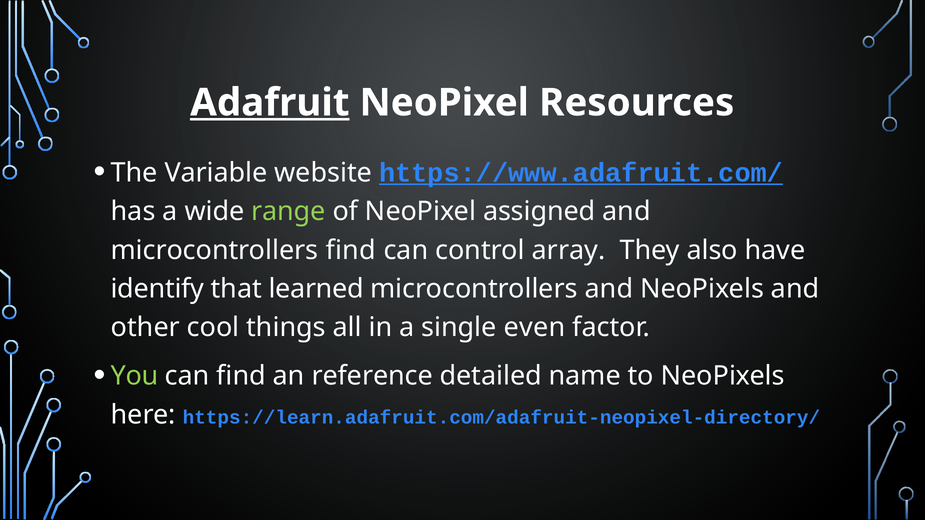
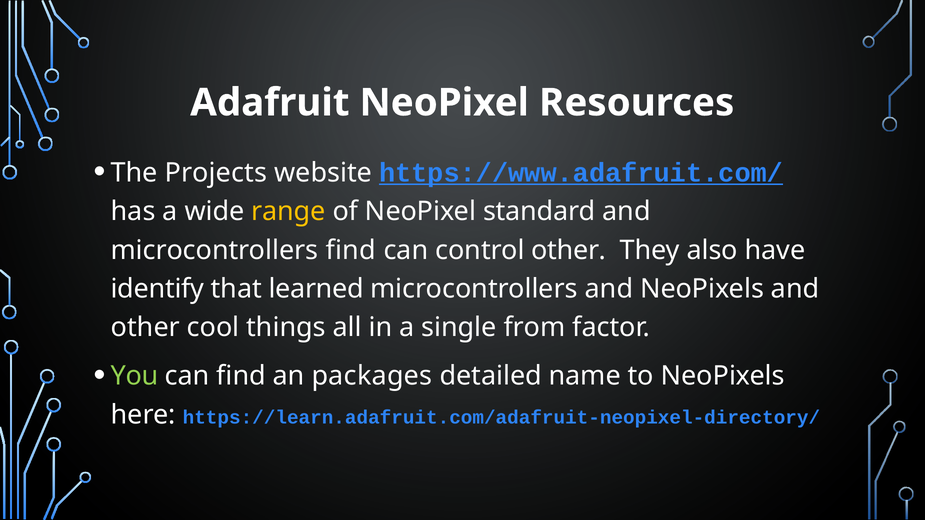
Adafruit underline: present -> none (270, 103)
Variable: Variable -> Projects (216, 173)
range colour: light green -> yellow (289, 212)
assigned: assigned -> standard (539, 212)
control array: array -> other (569, 250)
even: even -> from (535, 328)
reference: reference -> packages (372, 376)
